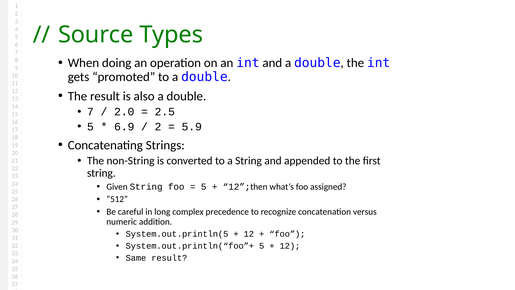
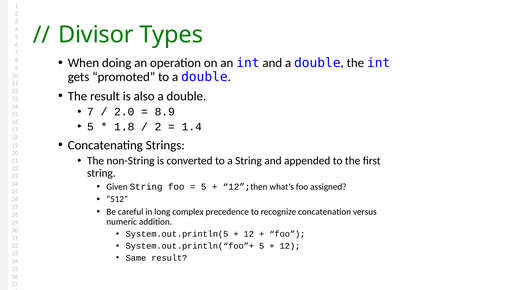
Source: Source -> Divisor (96, 35)
2.5: 2.5 -> 8.9 (165, 112)
6.9: 6.9 -> 1.8 (124, 127)
5.9: 5.9 -> 1.4 (192, 127)
